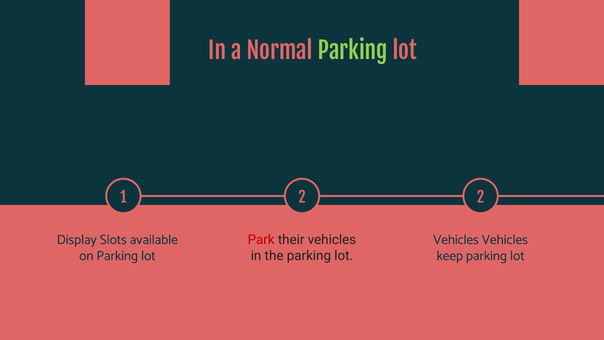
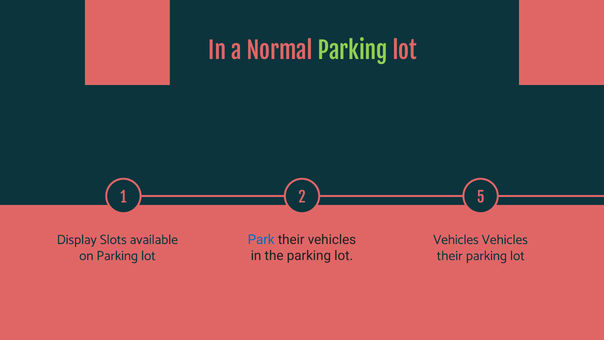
2 2: 2 -> 5 (481, 197)
Park colour: red -> blue (261, 239)
keep: keep -> their (450, 256)
